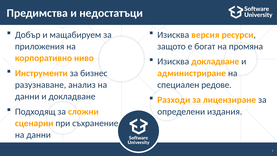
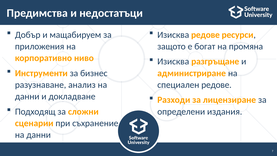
Изисква версия: версия -> редове (205, 35)
Изисква докладване: докладване -> разгръщане (215, 61)
